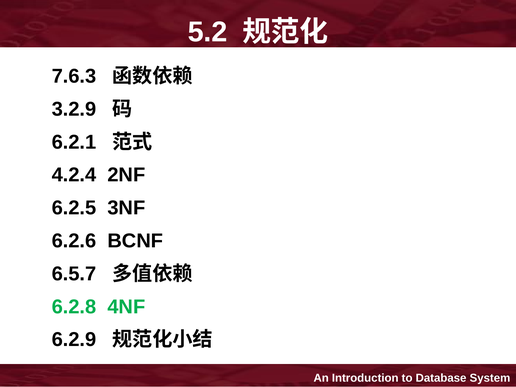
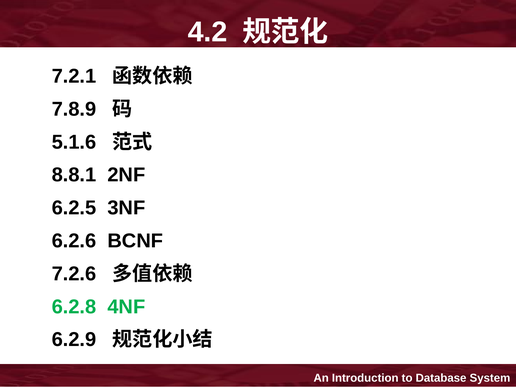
5.2: 5.2 -> 4.2 (208, 32)
7.6.3: 7.6.3 -> 7.2.1 (74, 76)
3.2.9: 3.2.9 -> 7.8.9 (74, 109)
6.2.1: 6.2.1 -> 5.1.6 (74, 142)
4.2.4: 4.2.4 -> 8.8.1 (74, 175)
6.5.7: 6.5.7 -> 7.2.6 (74, 274)
